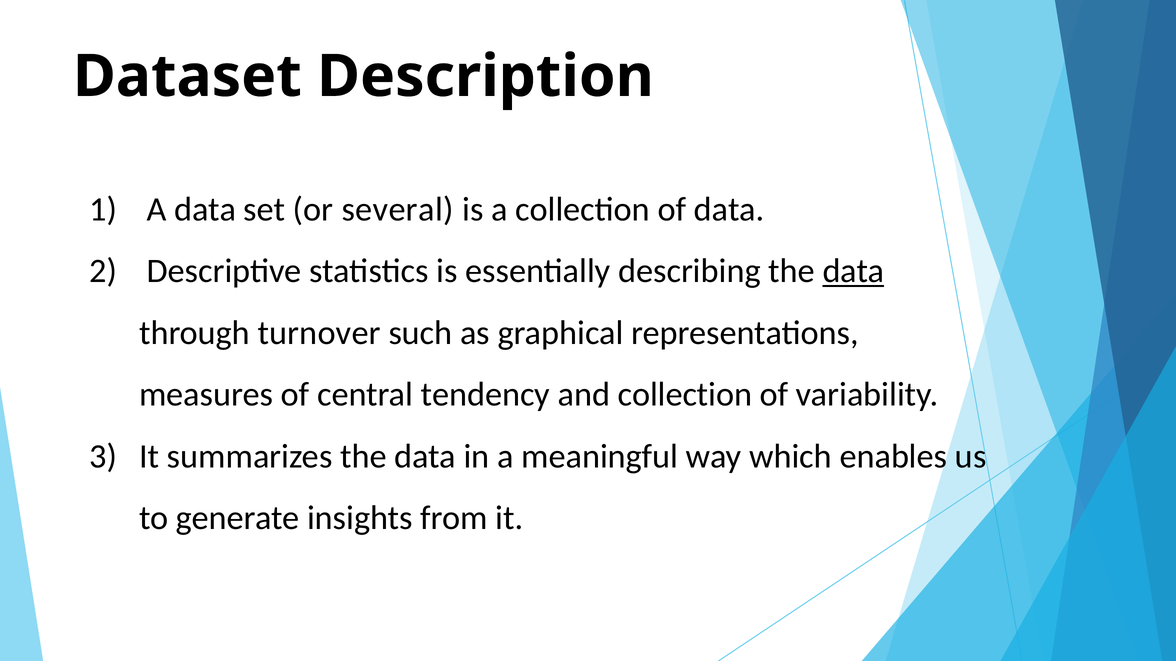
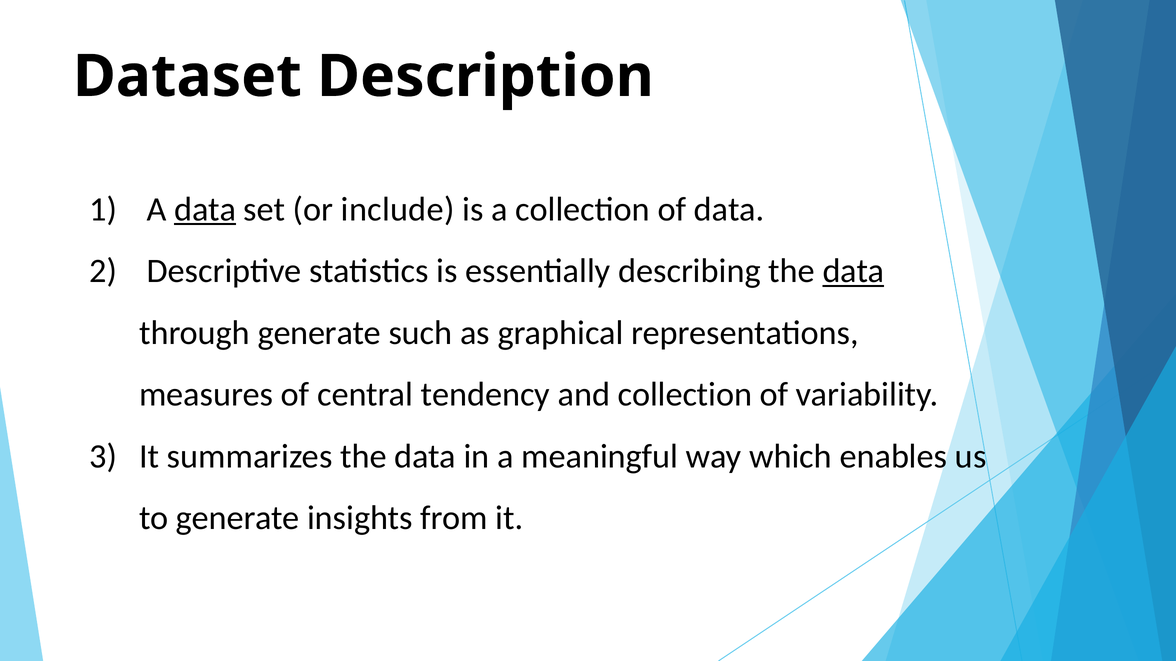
data underline: none -> present (205, 210)
several: several -> include (398, 210)
through turnover: turnover -> generate (319, 333)
